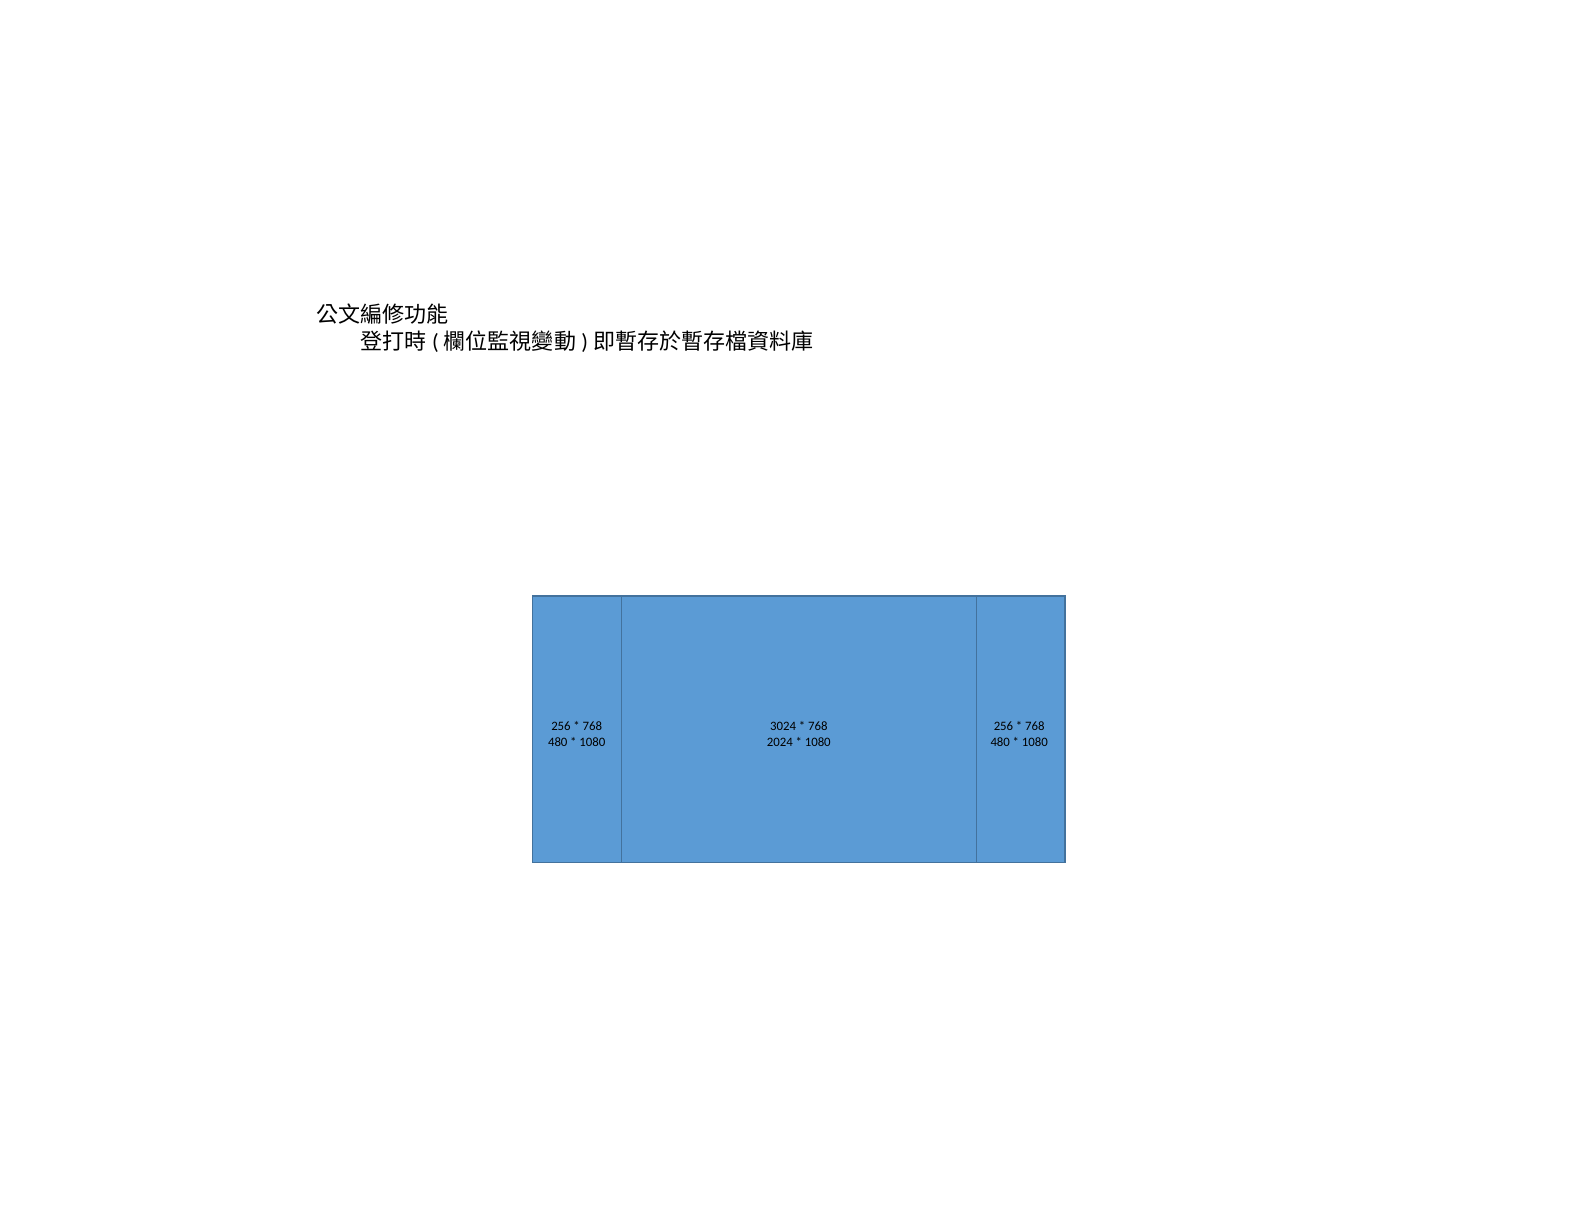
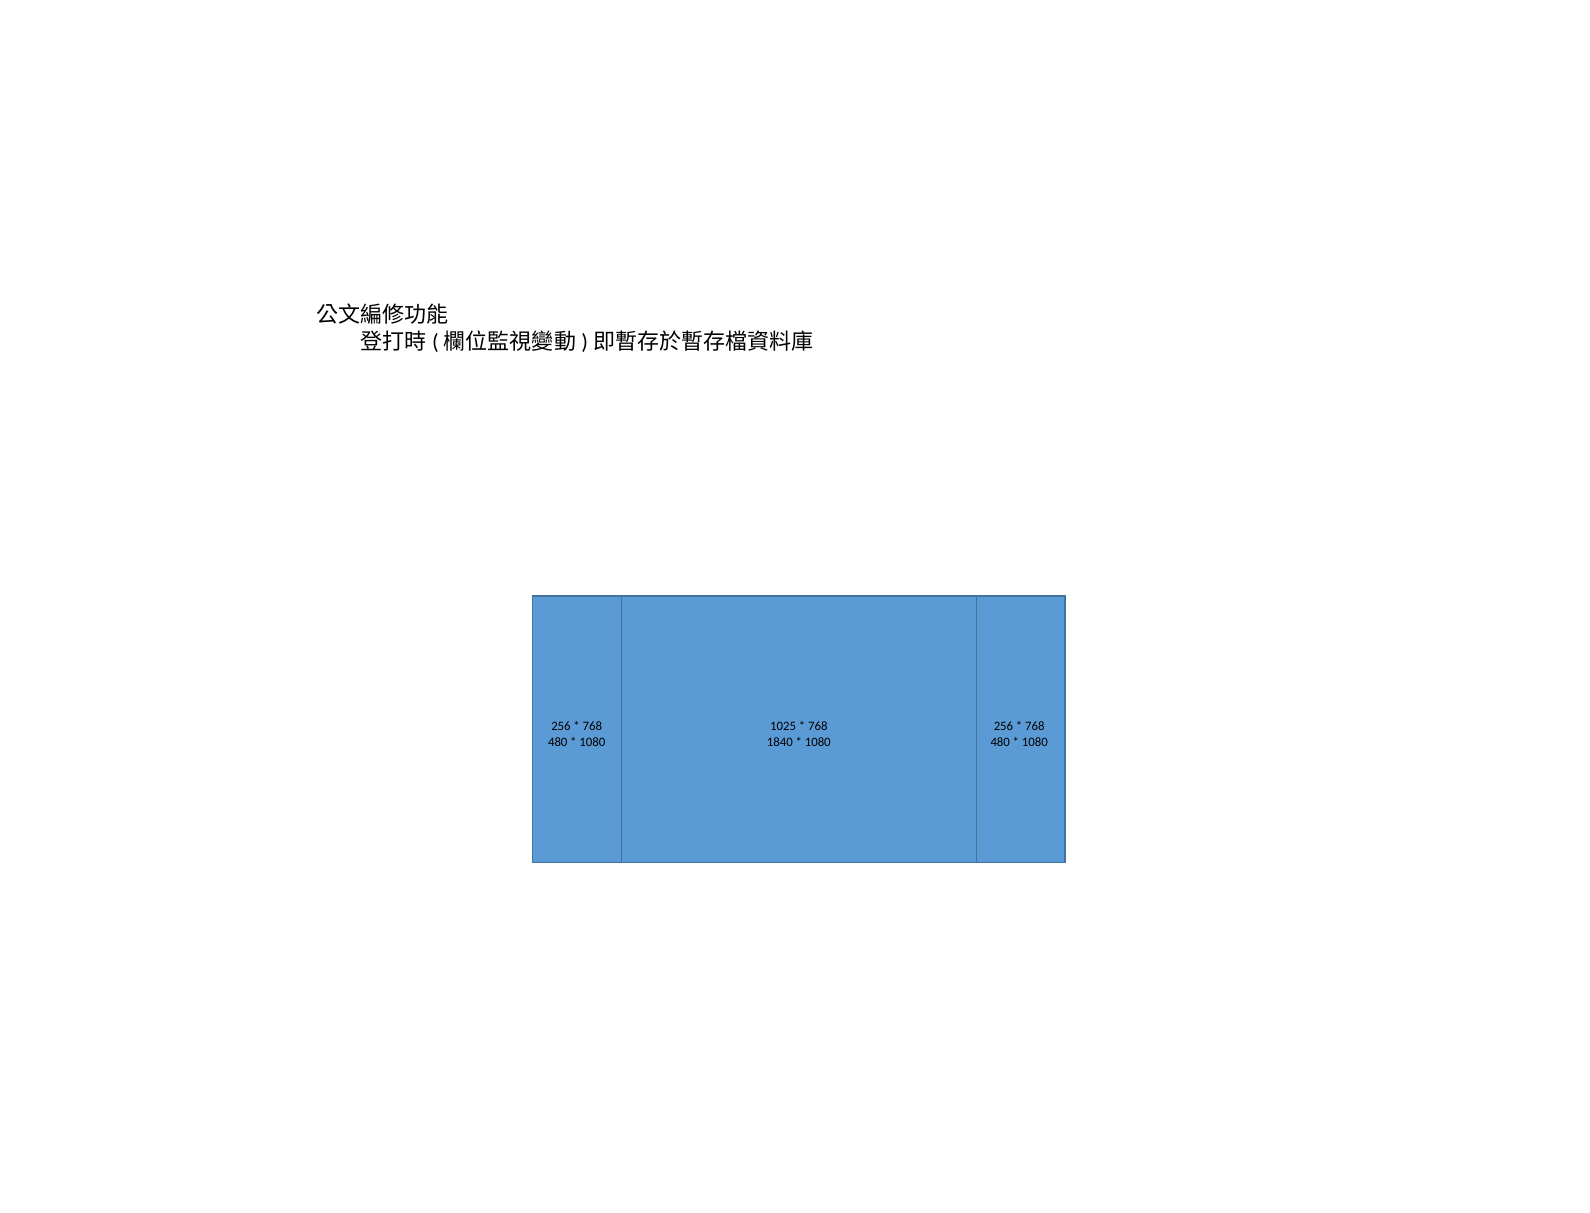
3024: 3024 -> 1025 (783, 727)
2024: 2024 -> 1840 (780, 742)
